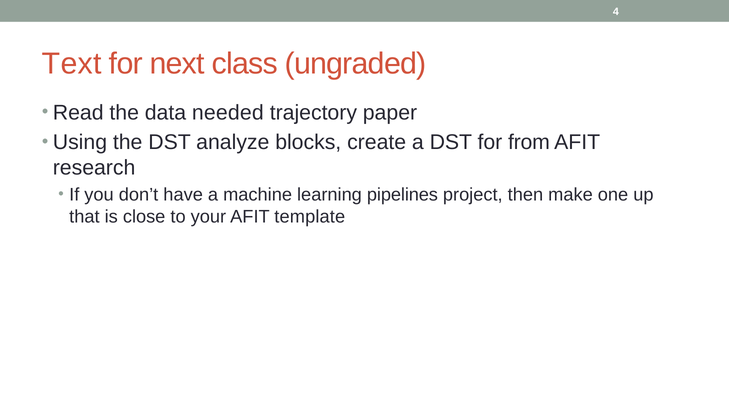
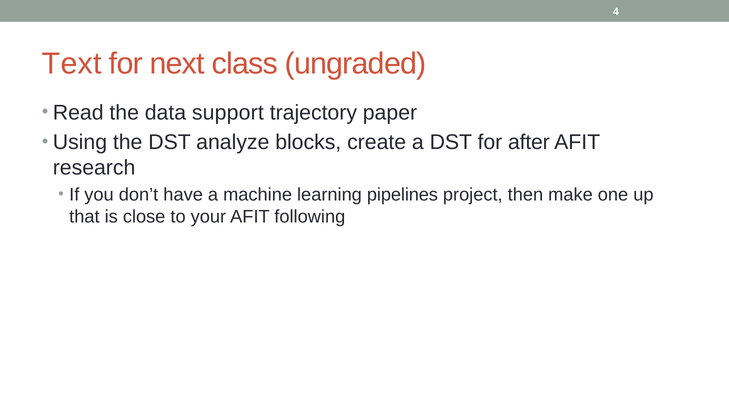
needed: needed -> support (228, 113)
from: from -> after (529, 142)
template: template -> following (310, 217)
